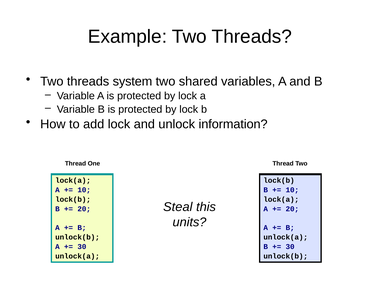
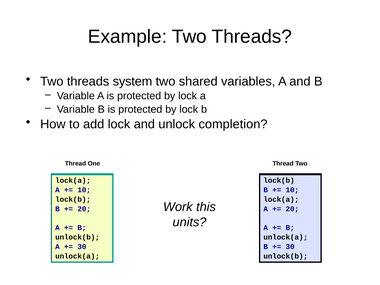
information: information -> completion (233, 124)
Steal: Steal -> Work (178, 207)
